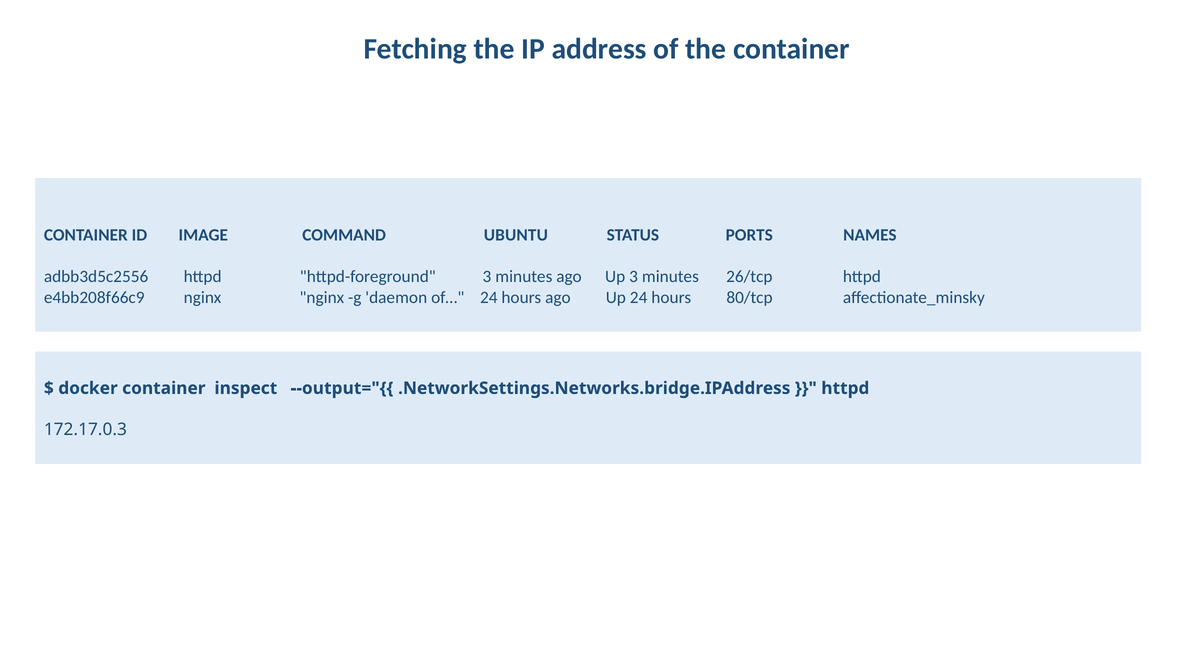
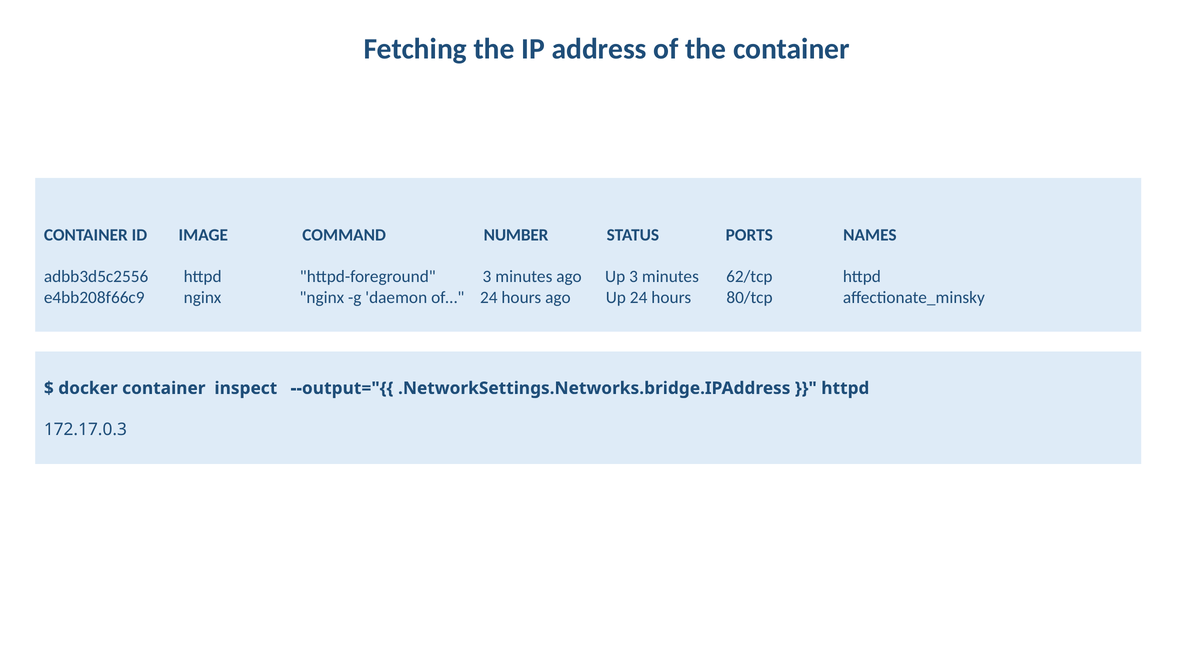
UBUNTU: UBUNTU -> NUMBER (516, 235)
26/tcp: 26/tcp -> 62/tcp (749, 277)
